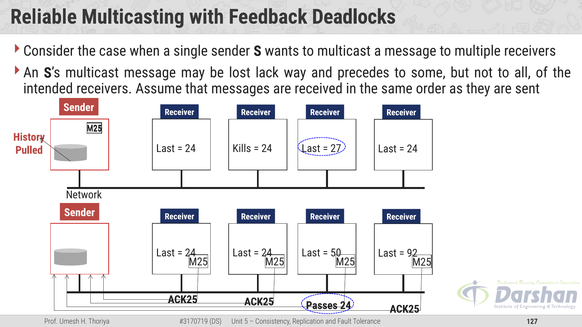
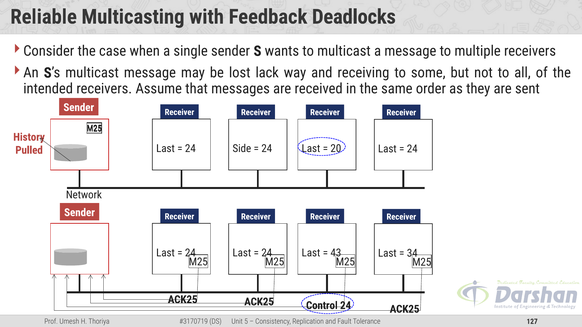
precedes: precedes -> receiving (363, 73)
Kills: Kills -> Side (242, 149)
27: 27 -> 20 (336, 149)
50: 50 -> 43 (336, 253)
92: 92 -> 34 (412, 253)
Passes: Passes -> Control (322, 306)
